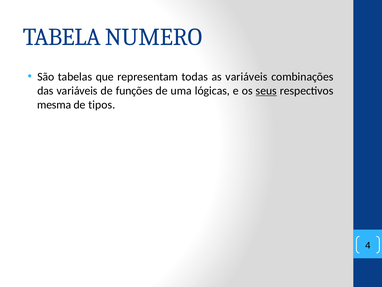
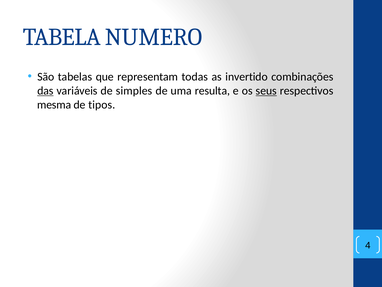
as variáveis: variáveis -> invertido (247, 77)
das underline: none -> present (45, 91)
funções: funções -> simples (134, 91)
lógicas: lógicas -> resulta (212, 91)
